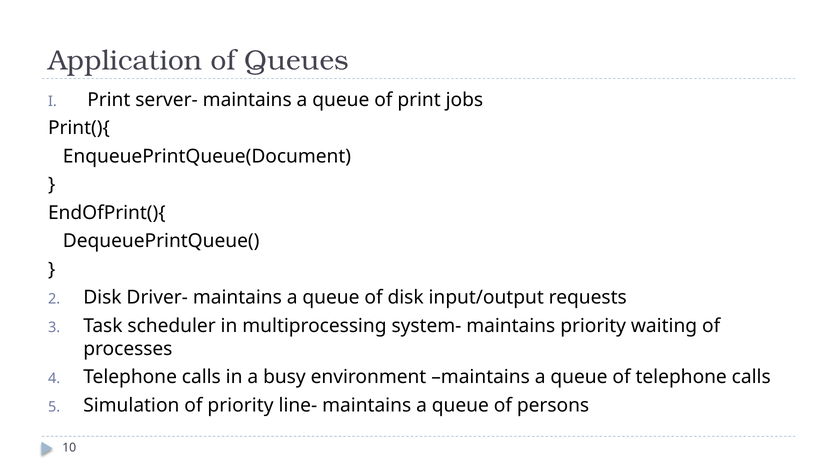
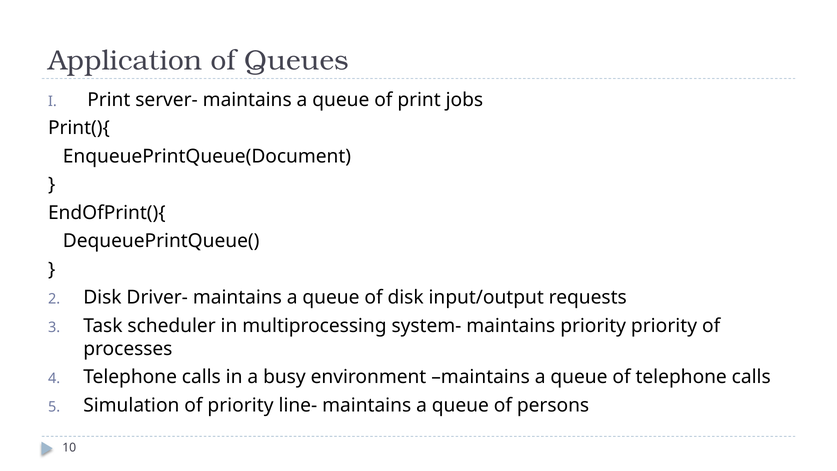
priority waiting: waiting -> priority (664, 326)
